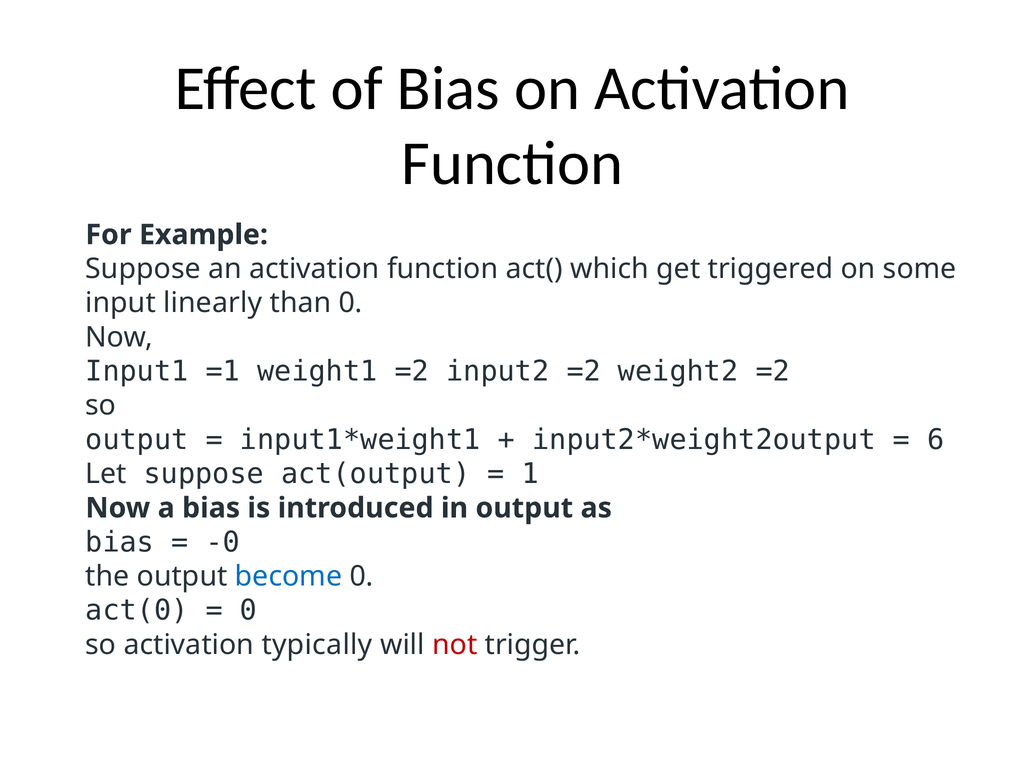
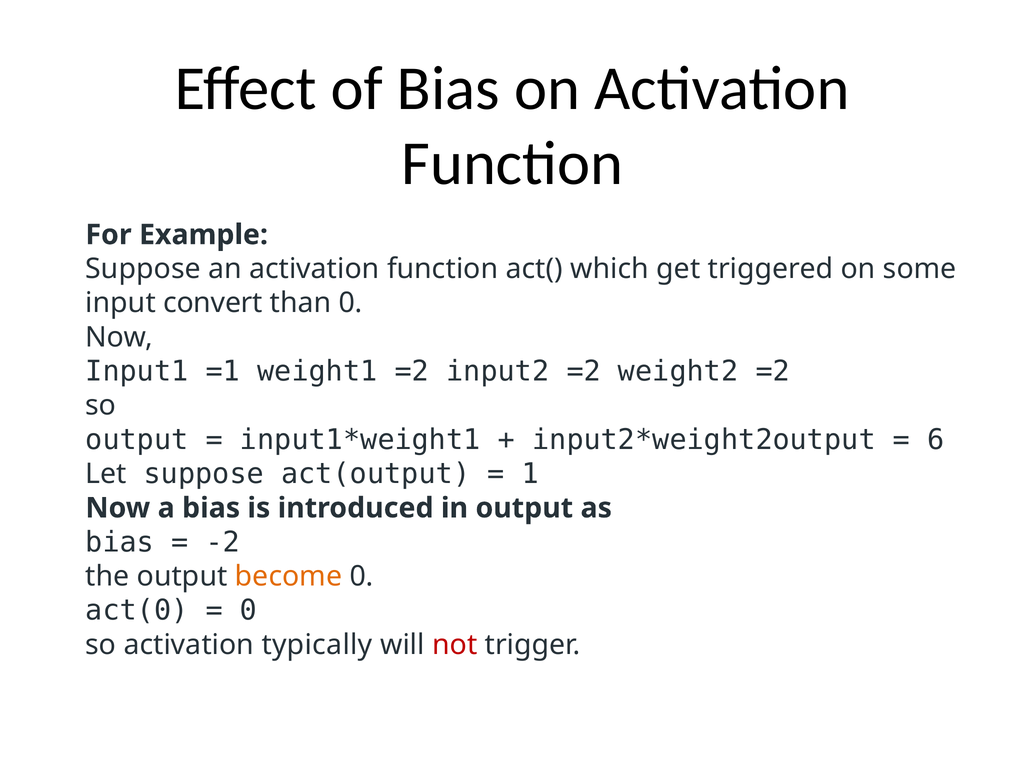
linearly: linearly -> convert (213, 303)
-0: -0 -> -2 (223, 543)
become colour: blue -> orange (289, 577)
